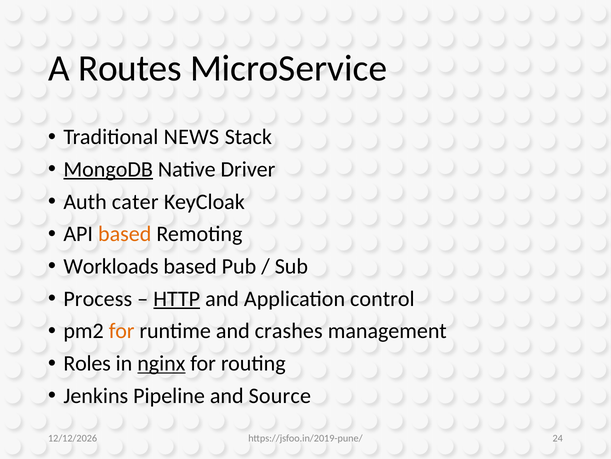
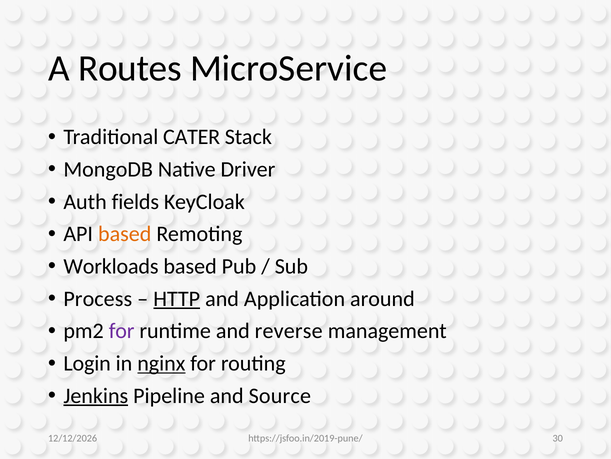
NEWS: NEWS -> CATER (192, 137)
MongoDB underline: present -> none (108, 169)
cater: cater -> fields (135, 201)
control: control -> around (382, 298)
for colour: orange -> purple (122, 331)
crashes: crashes -> reverse (289, 331)
Roles: Roles -> Login (87, 363)
Jenkins underline: none -> present (96, 395)
24: 24 -> 30 (558, 438)
